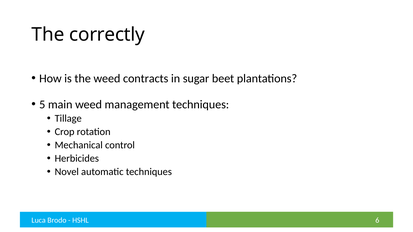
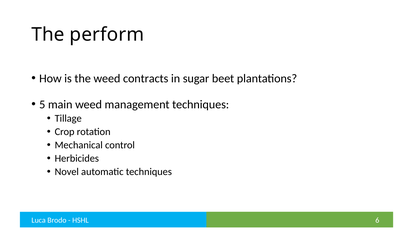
correctly: correctly -> perform (107, 35)
